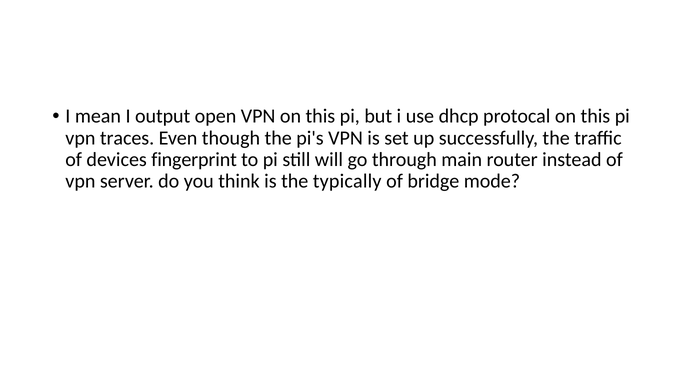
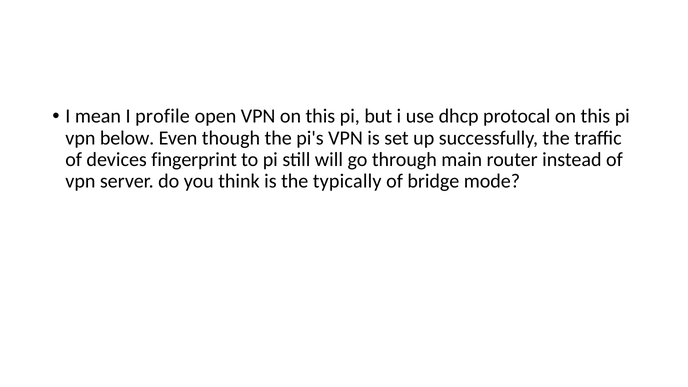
output: output -> profile (163, 116)
traces: traces -> below (127, 138)
